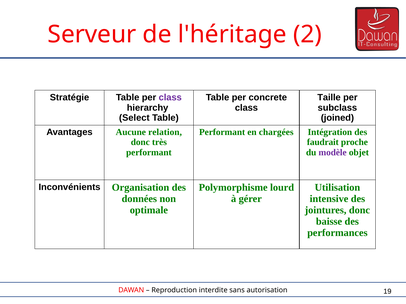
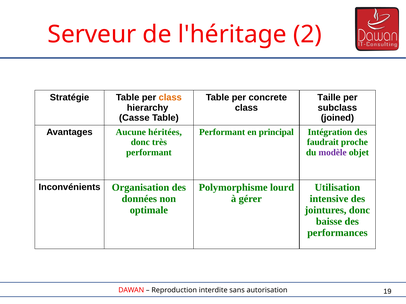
class colour: purple -> orange (170, 97)
Select: Select -> Casse (134, 118)
chargées: chargées -> principal (276, 132)
relation: relation -> héritées (165, 132)
